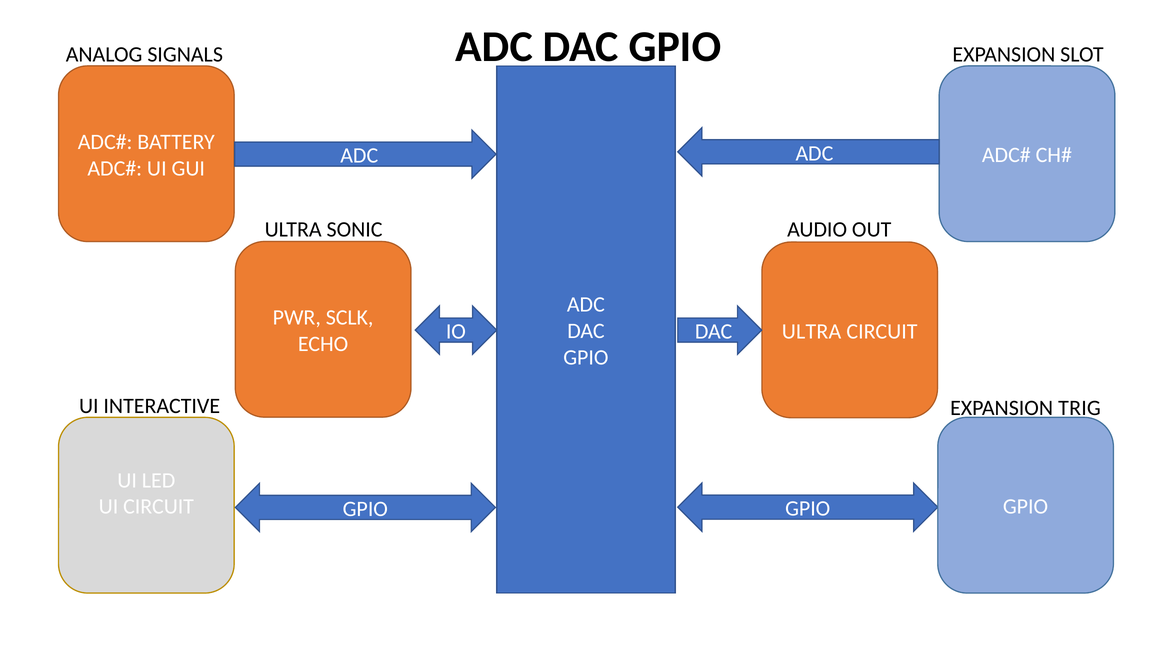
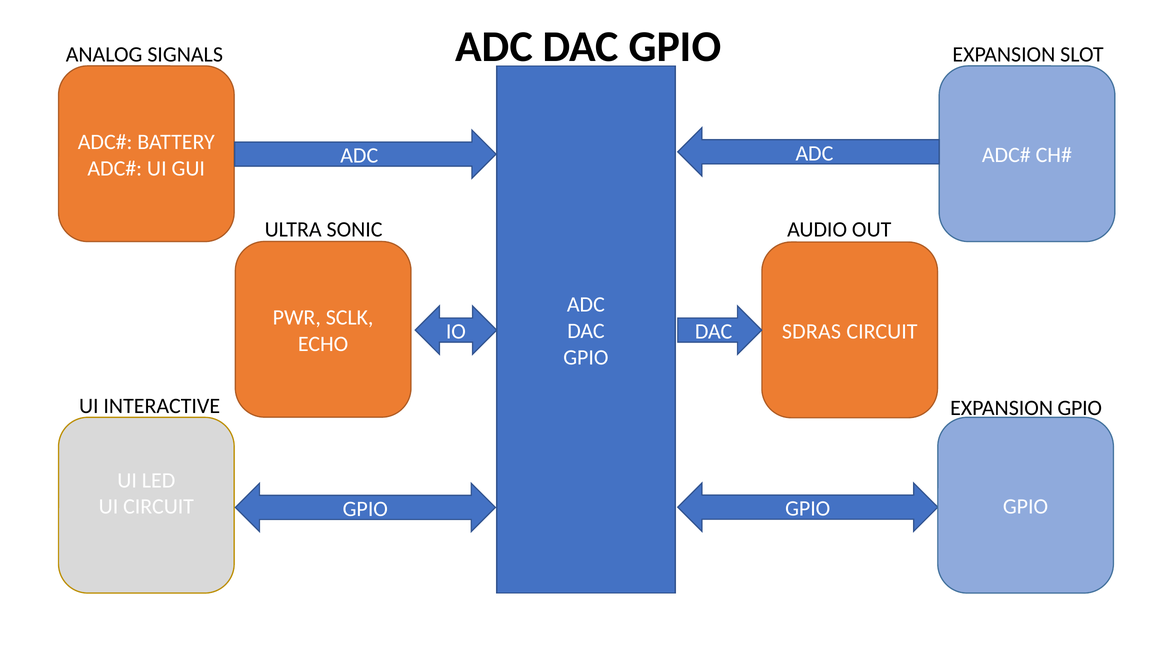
ULTRA: ULTRA -> SDRAS (812, 331)
EXPANSION TRIG: TRIG -> GPIO (1080, 408)
